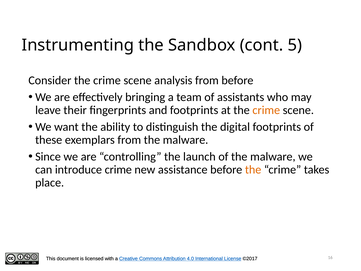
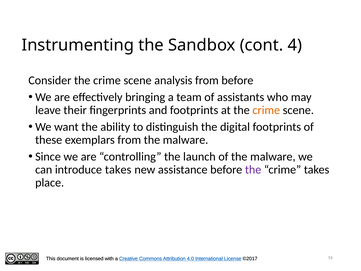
5: 5 -> 4 (295, 45)
introduce crime: crime -> takes (118, 170)
the colour: orange -> purple (253, 170)
